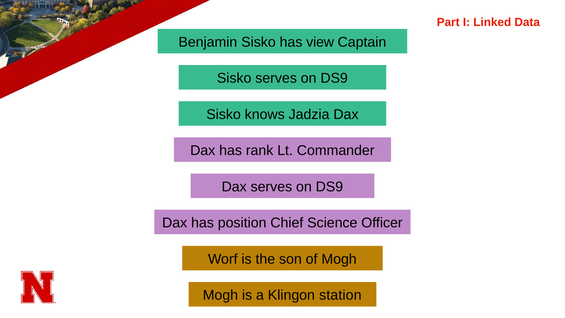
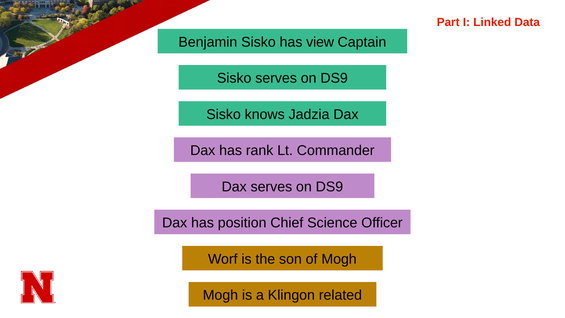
station: station -> related (340, 295)
